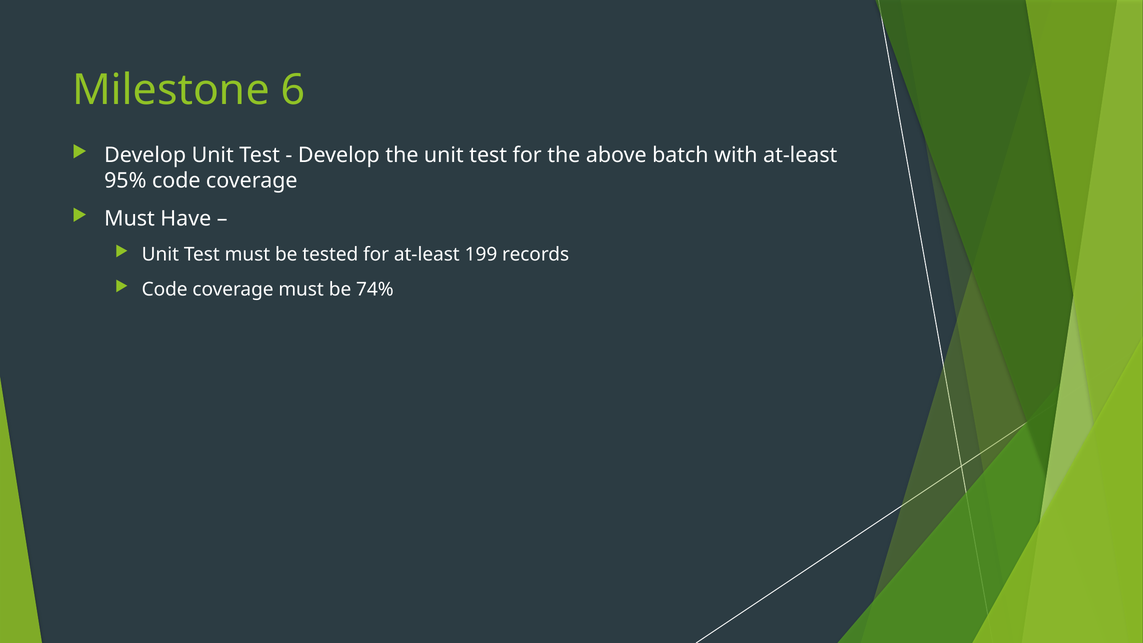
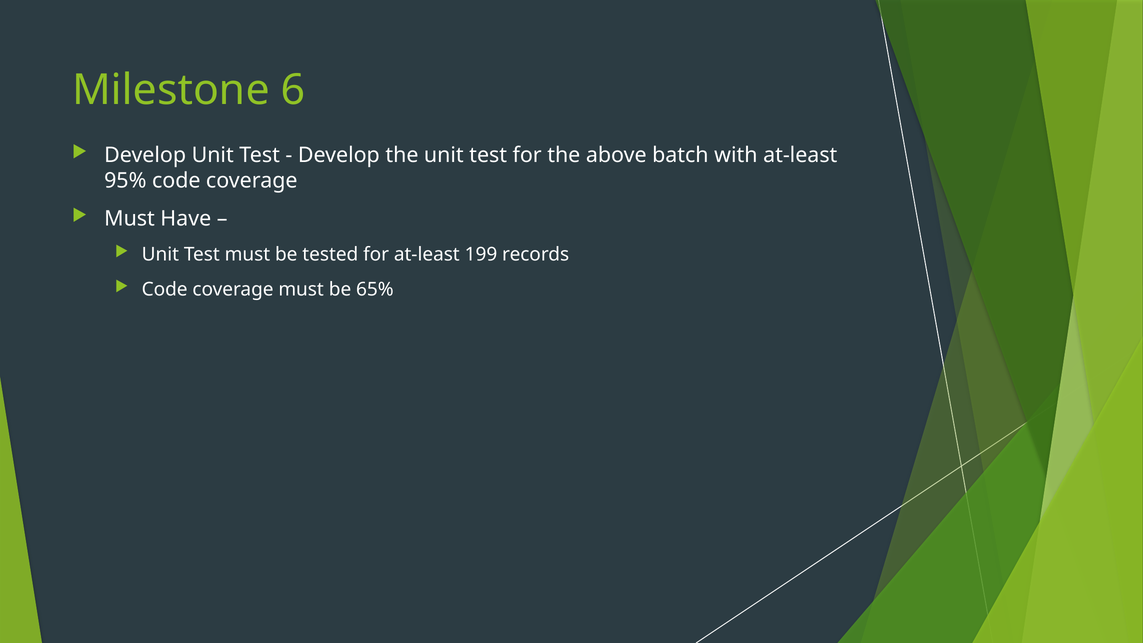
74%: 74% -> 65% (375, 289)
